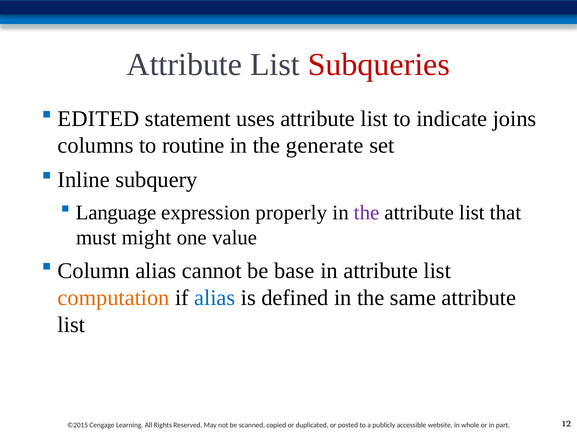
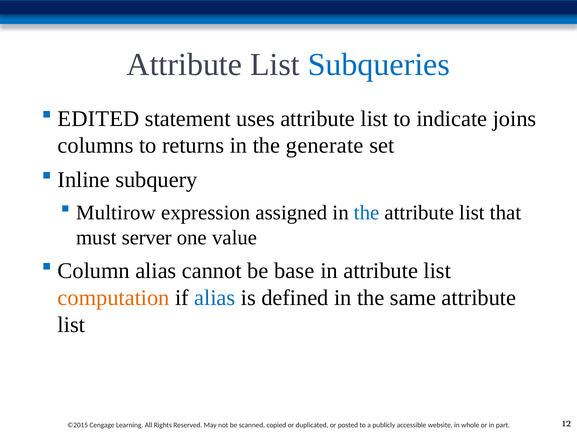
Subqueries colour: red -> blue (379, 65)
routine: routine -> returns (193, 146)
Language: Language -> Multirow (116, 213)
properly: properly -> assigned (291, 213)
the colour: purple -> blue (367, 213)
might: might -> server (147, 238)
